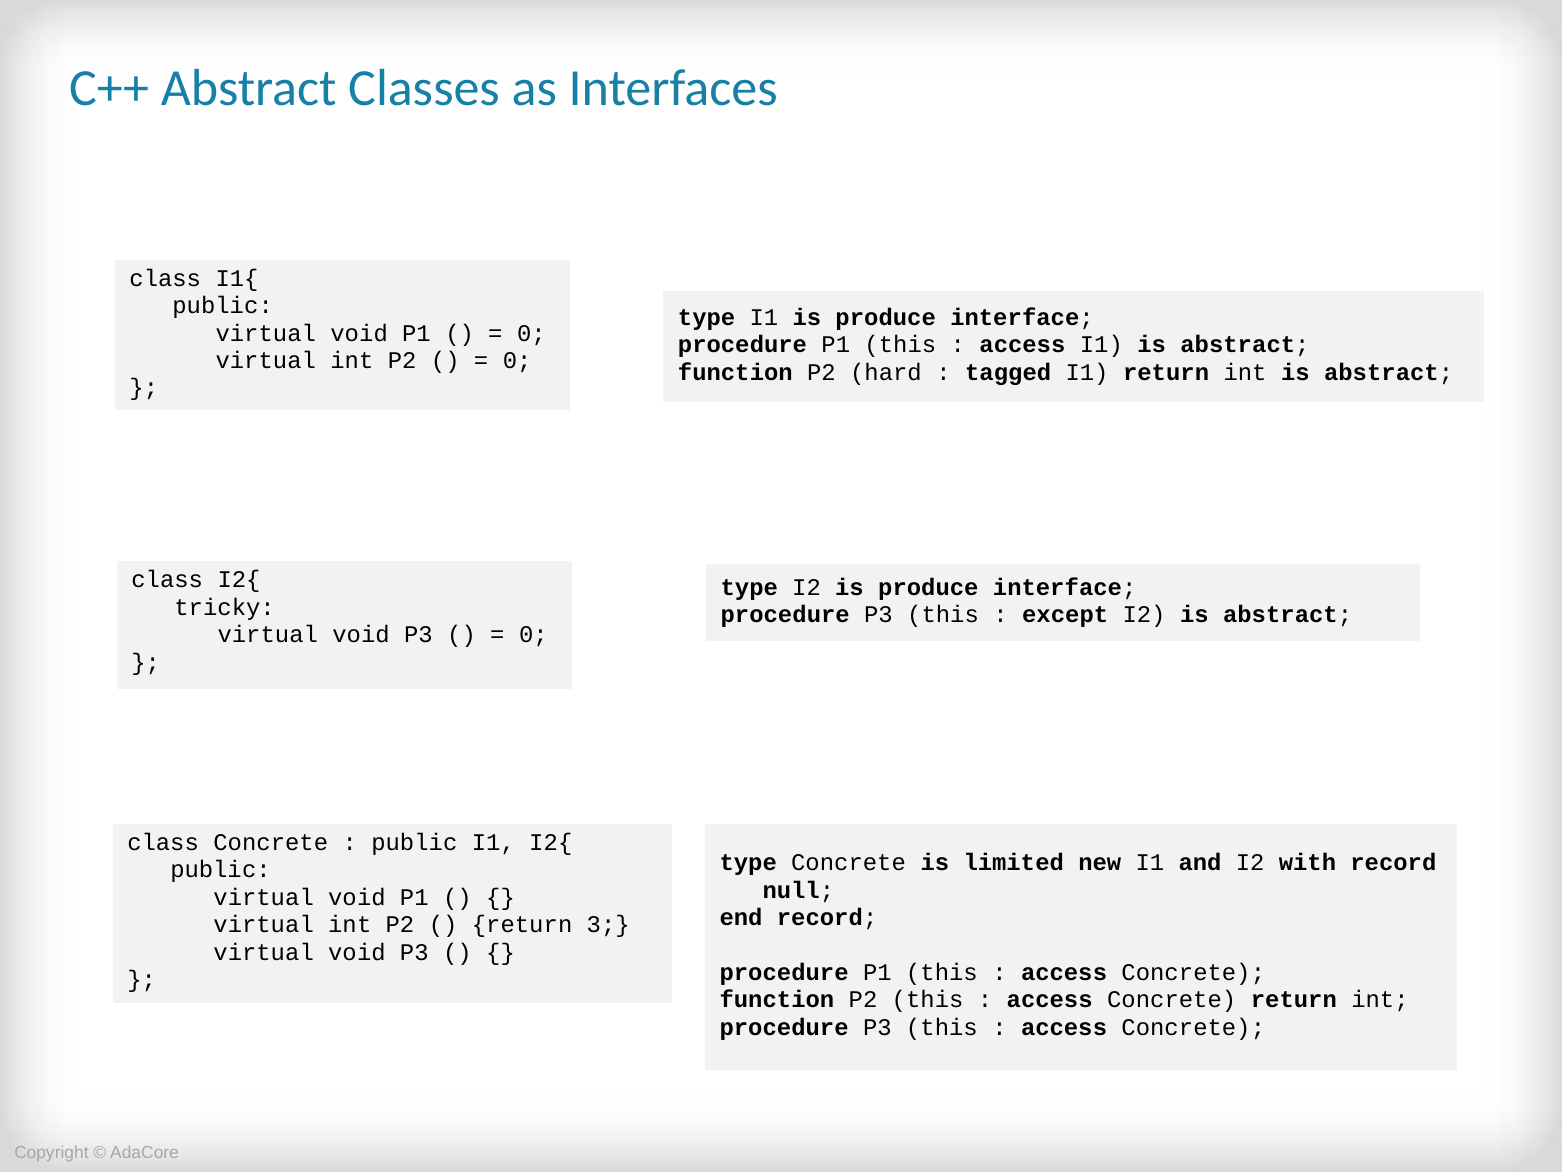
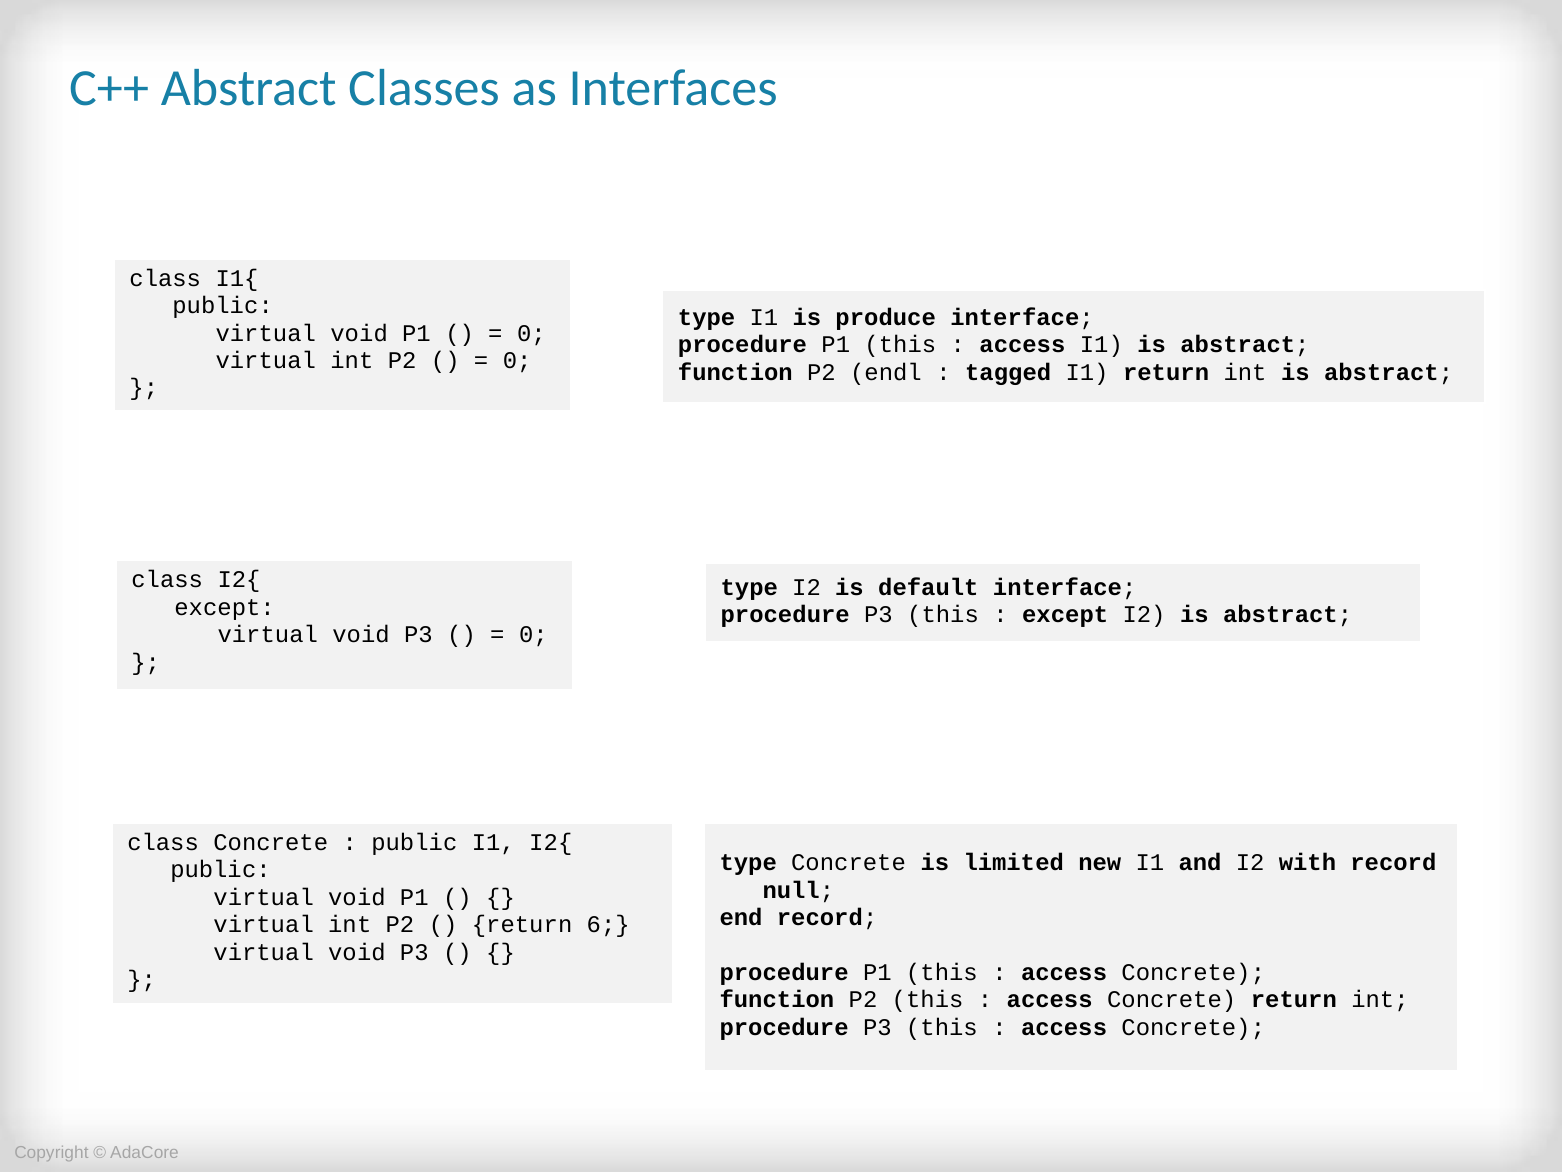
hard: hard -> endl (886, 372)
I2 is produce: produce -> default (928, 587)
tricky: tricky -> except (225, 607)
3: 3 -> 6 (608, 924)
